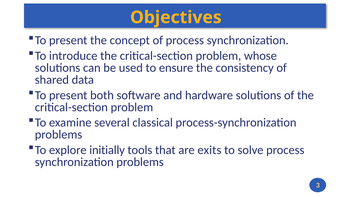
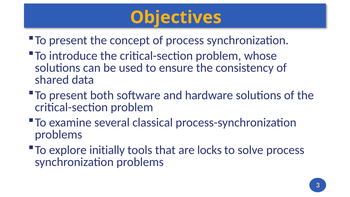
exits: exits -> locks (210, 150)
